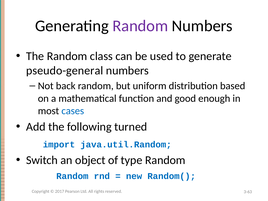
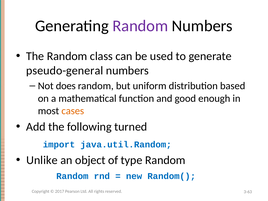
back: back -> does (66, 86)
cases colour: blue -> orange (73, 111)
Switch: Switch -> Unlike (42, 160)
